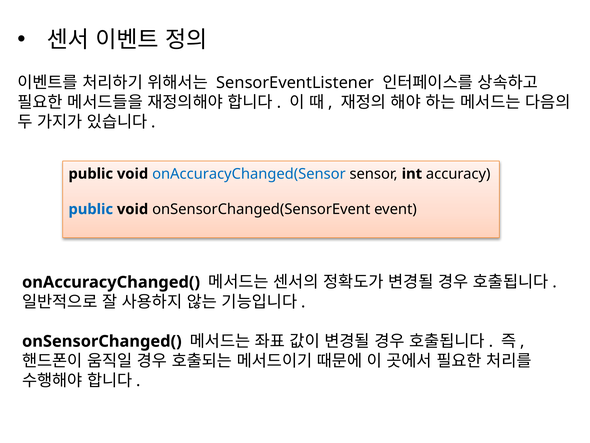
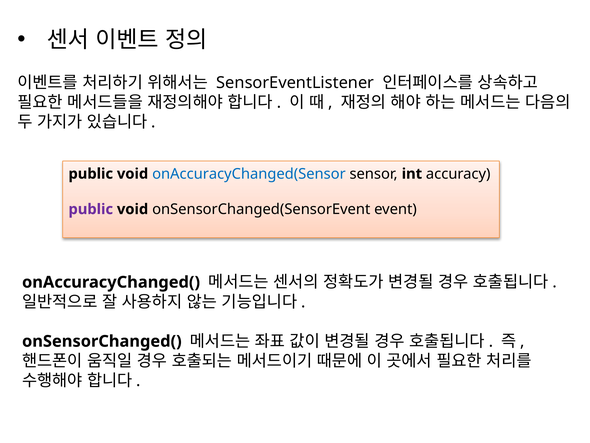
public colour: blue -> purple (91, 209)
